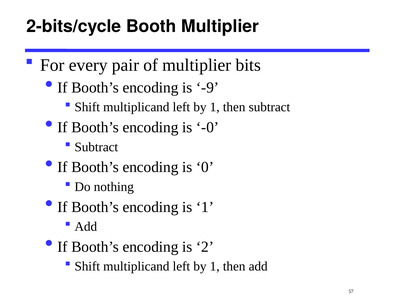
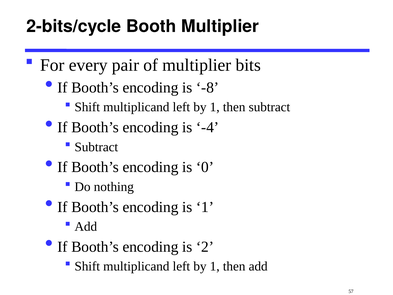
-9: -9 -> -8 (208, 88)
-0: -0 -> -4 (208, 127)
